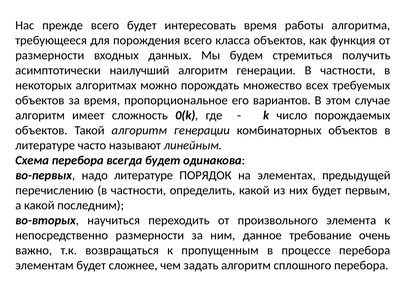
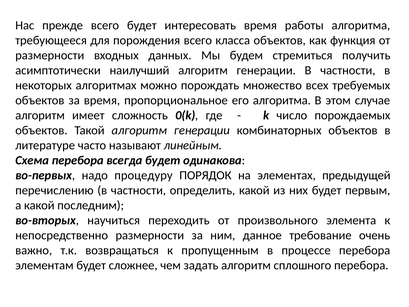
его вариантов: вариантов -> алгоритма (282, 100)
надо литературе: литературе -> процедуру (143, 175)
